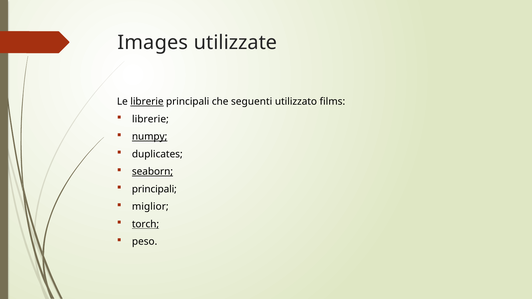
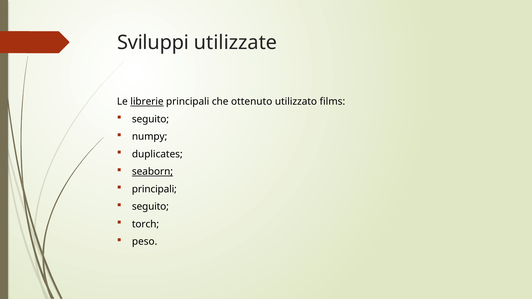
Images: Images -> Sviluppi (153, 43)
seguenti: seguenti -> ottenuto (252, 102)
librerie: librerie -> seguito (150, 119)
numpy underline: present -> none (150, 137)
miglior: miglior -> seguito (150, 207)
torch underline: present -> none (146, 224)
